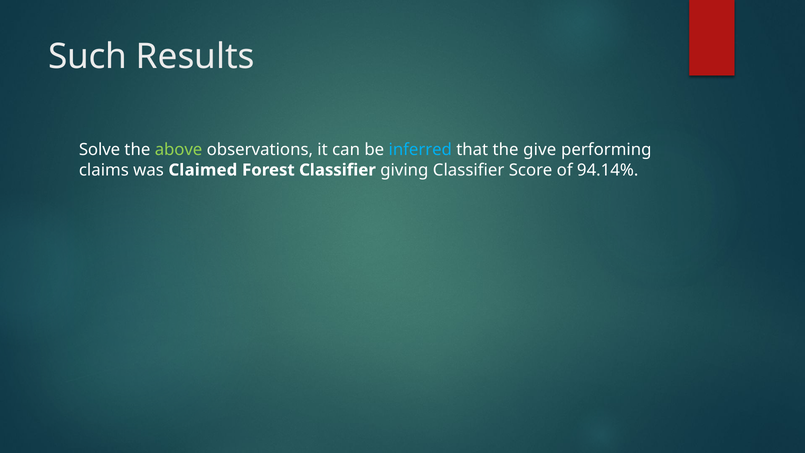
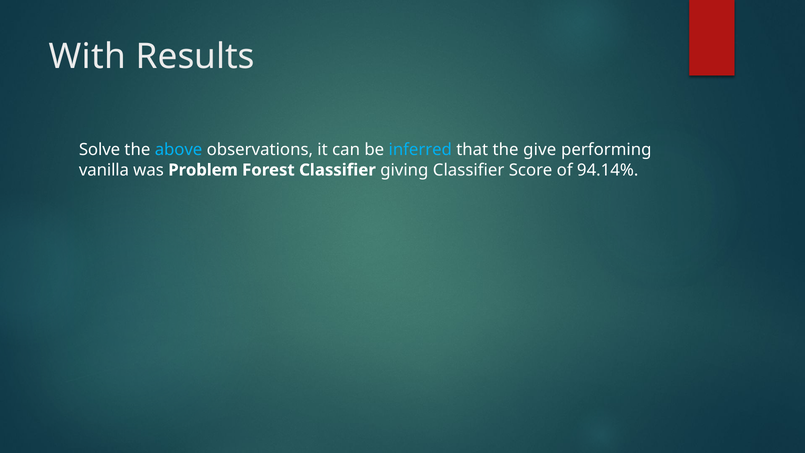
Such: Such -> With (87, 57)
above colour: light green -> light blue (179, 150)
claims: claims -> vanilla (104, 170)
Claimed: Claimed -> Problem (203, 170)
